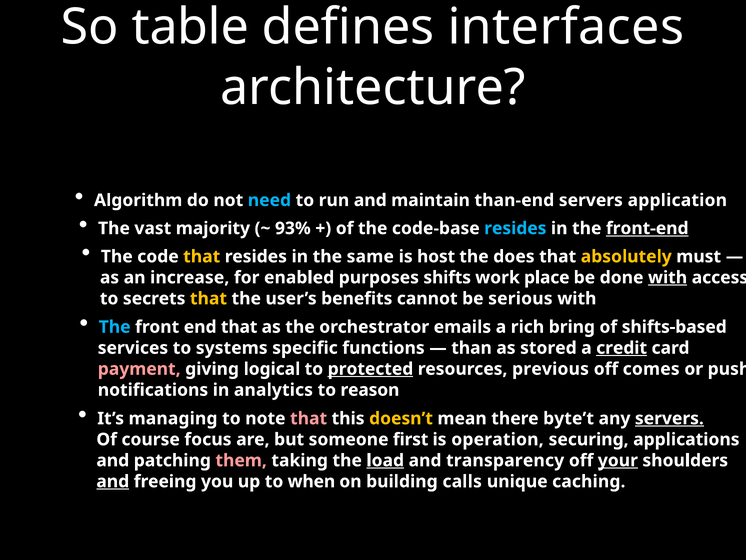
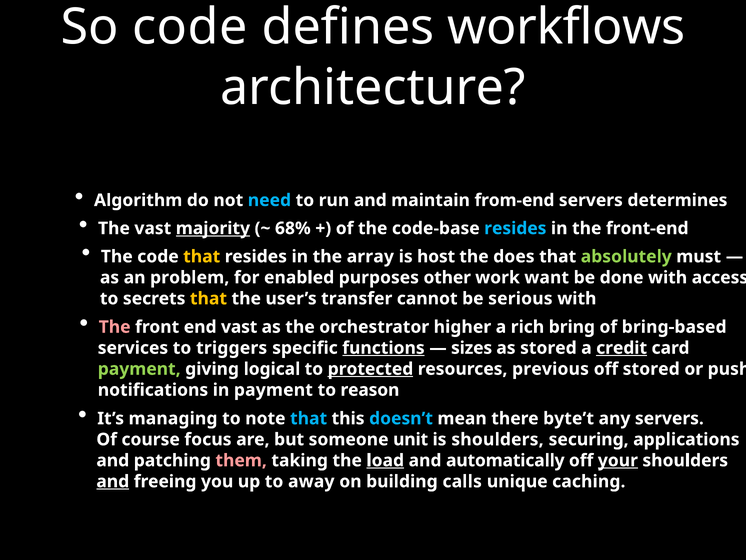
So table: table -> code (190, 27)
interfaces: interfaces -> workflows (566, 27)
than-end: than-end -> from-end (514, 200)
application: application -> determines (677, 200)
majority underline: none -> present (213, 228)
93%: 93% -> 68% (293, 228)
front-end underline: present -> none (647, 228)
same: same -> array (370, 256)
absolutely colour: yellow -> light green (626, 256)
increase: increase -> problem (190, 277)
shifts: shifts -> other (447, 277)
place: place -> want (547, 277)
with underline: present -> none (668, 277)
benefits: benefits -> transfer (357, 298)
The colour: light blue -> pink (115, 327)
end that: that -> vast (239, 327)
emails: emails -> higher (462, 327)
shifts-based: shifts-based -> bring-based (674, 327)
systems: systems -> triggers (232, 348)
functions underline: none -> present (383, 348)
than: than -> sizes (472, 348)
payment colour: pink -> light green (139, 369)
off comes: comes -> stored (651, 369)
in analytics: analytics -> payment (273, 390)
that colour: pink -> light blue (309, 418)
doesn’t colour: yellow -> light blue (401, 418)
servers underline: present -> none (669, 418)
first: first -> unit (411, 439)
is operation: operation -> shoulders (497, 439)
transparency: transparency -> automatically (505, 460)
when: when -> away (311, 481)
